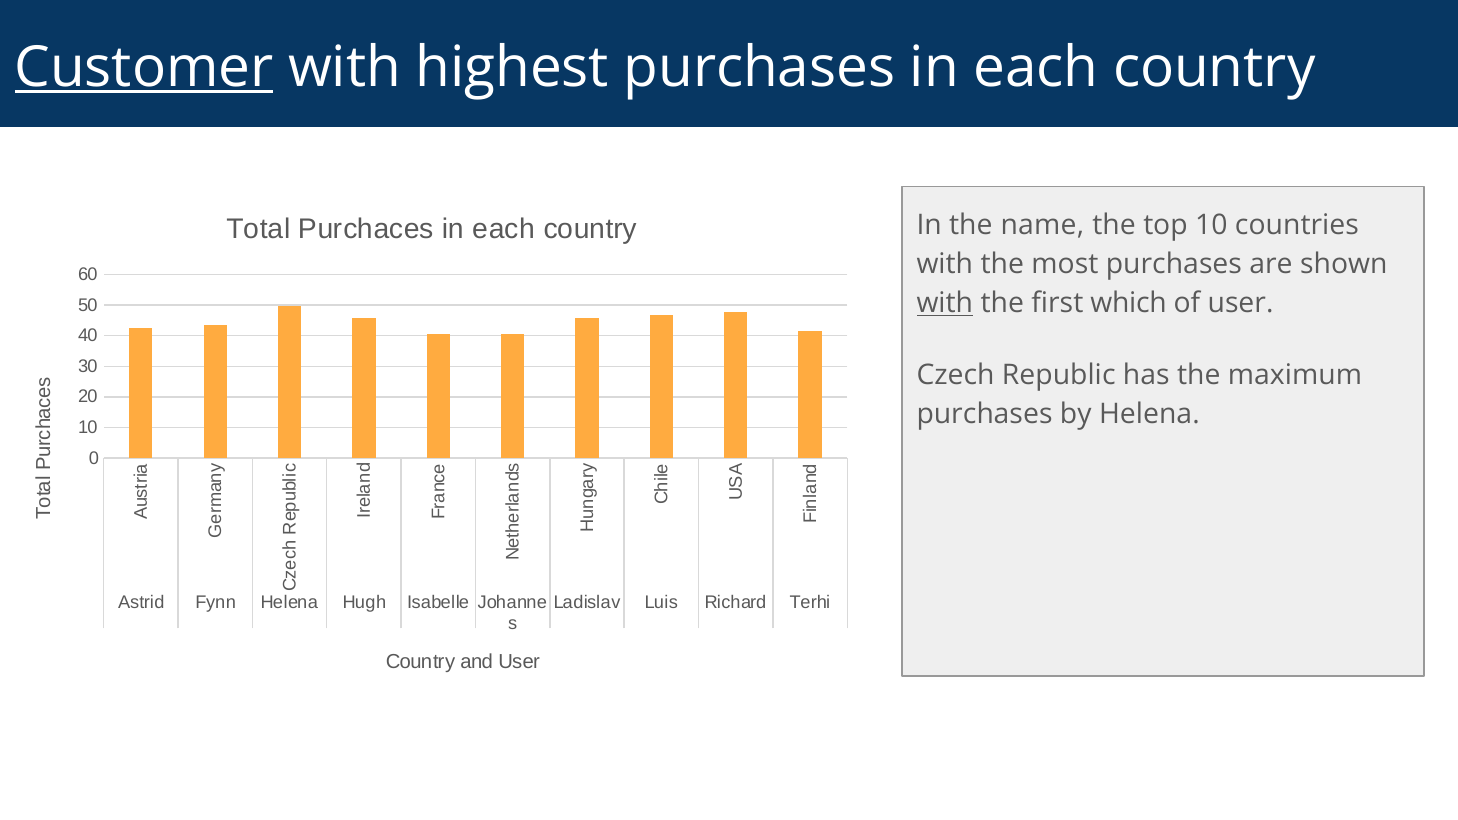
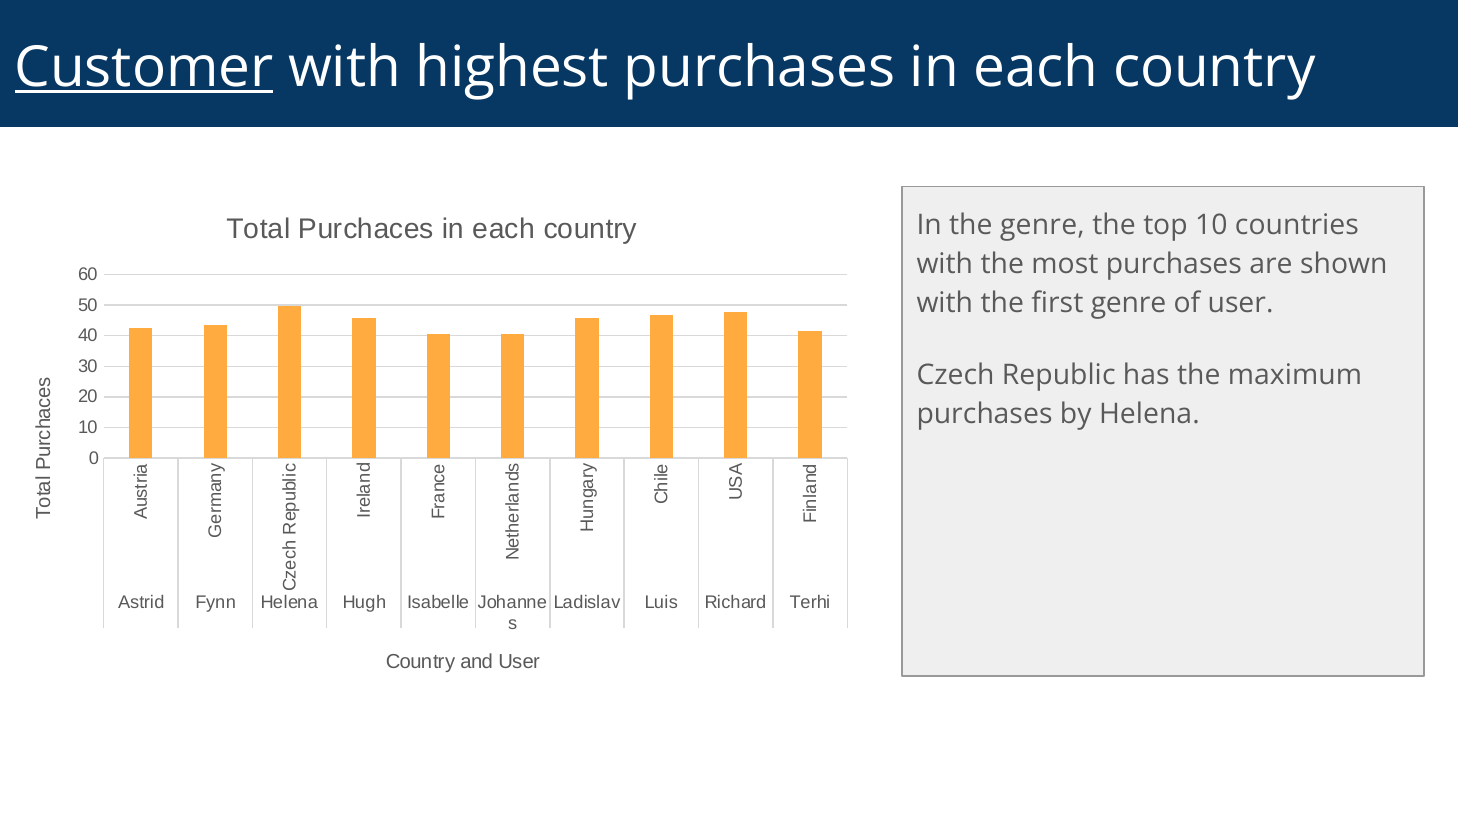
the name: name -> genre (1042, 225)
with underline: present -> none (945, 303)
first which: which -> genre (1129, 303)
